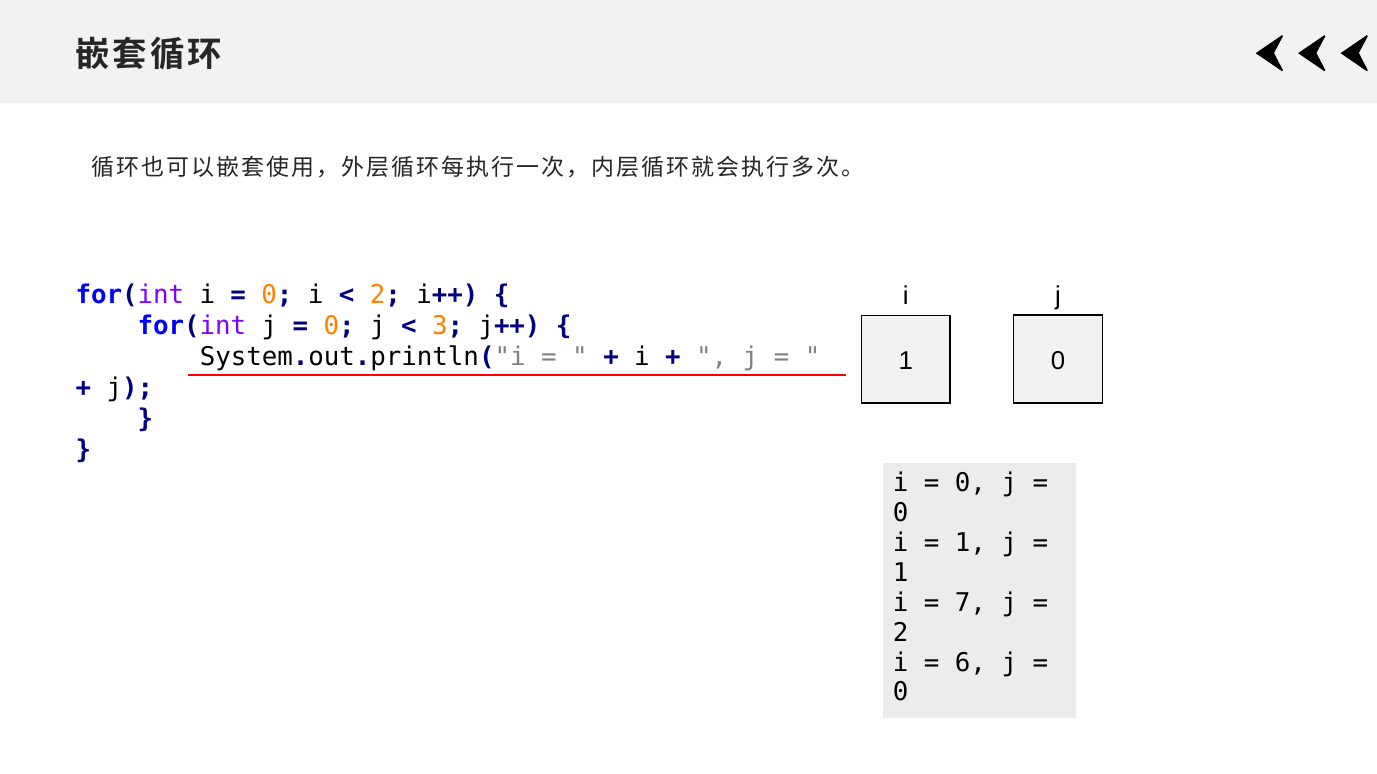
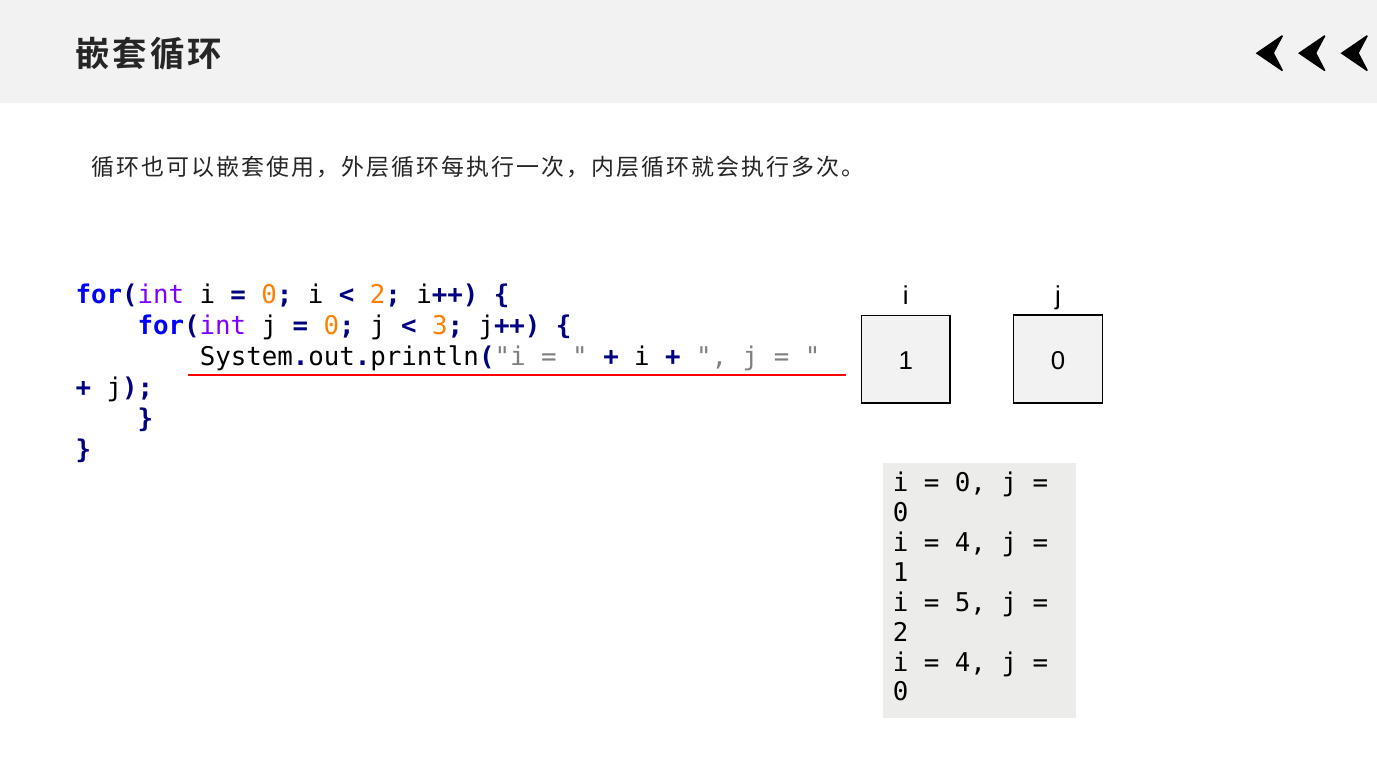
1: 1 -> 4 (970, 543)
7: 7 -> 5 (970, 603)
6: 6 -> 4 (970, 663)
